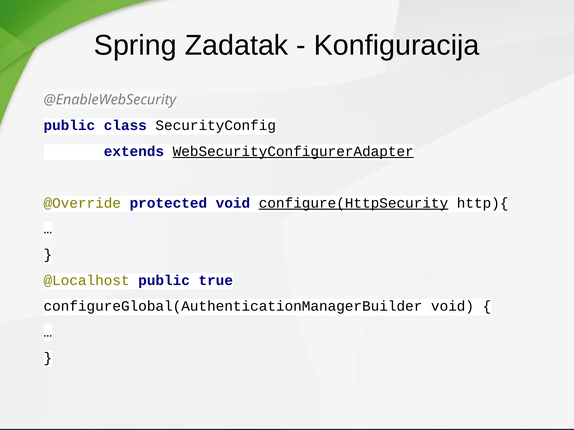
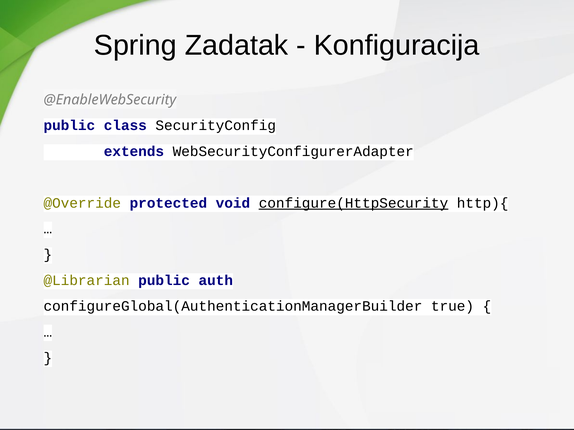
WebSecurityConfigurerAdapter underline: present -> none (293, 152)
@Localhost: @Localhost -> @Librarian (87, 281)
true: true -> auth (216, 281)
configureGlobal(AuthenticationManagerBuilder void: void -> true (452, 307)
